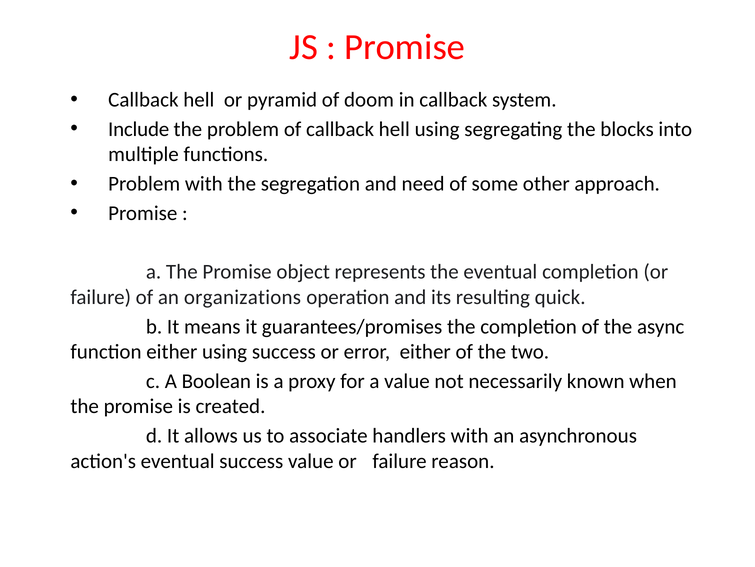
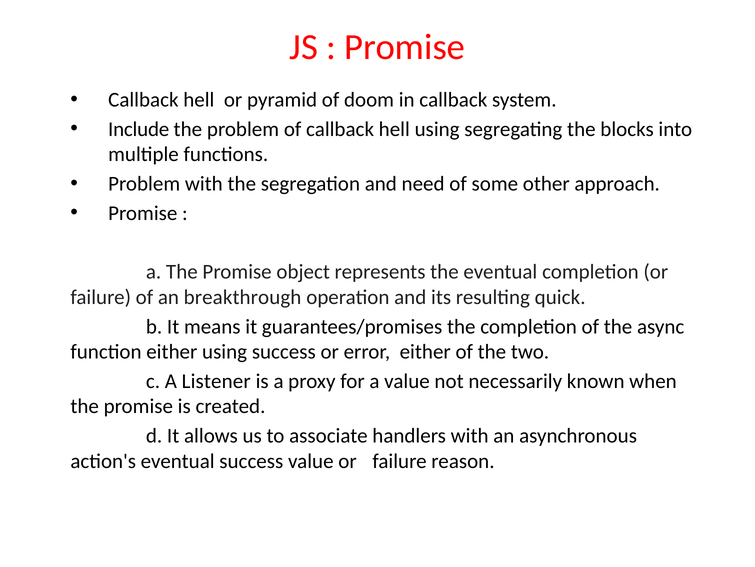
organizations: organizations -> breakthrough (243, 297)
Boolean: Boolean -> Listener (216, 381)
